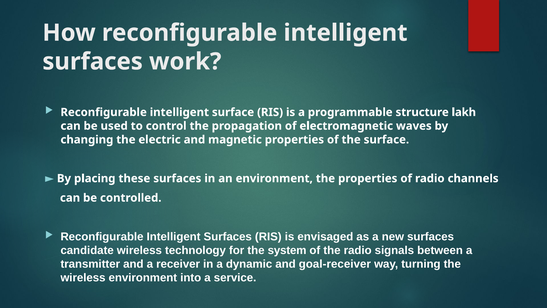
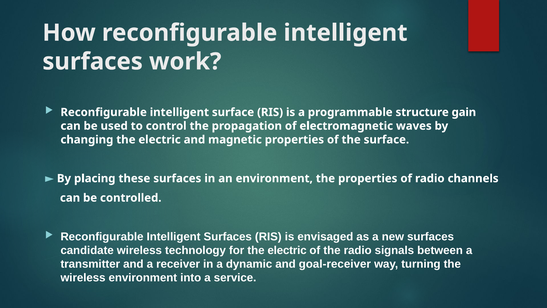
lakh: lakh -> gain (464, 112)
for the system: system -> electric (287, 250)
